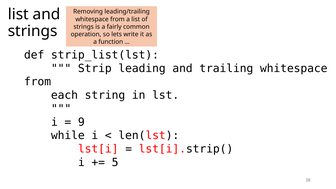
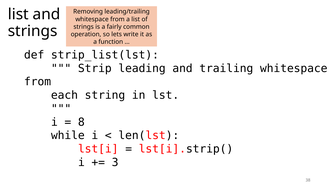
9: 9 -> 8 (81, 122)
5: 5 -> 3 (115, 162)
